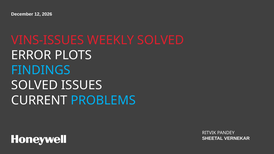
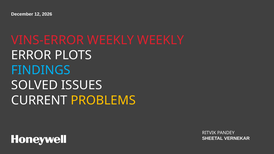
VINS-ISSUES: VINS-ISSUES -> VINS-ERROR (48, 40)
WEEKLY SOLVED: SOLVED -> WEEKLY (161, 40)
PROBLEMS colour: light blue -> yellow (103, 100)
